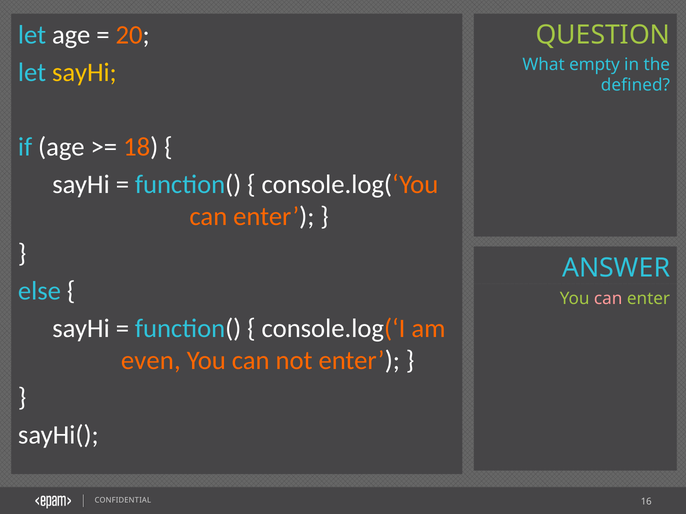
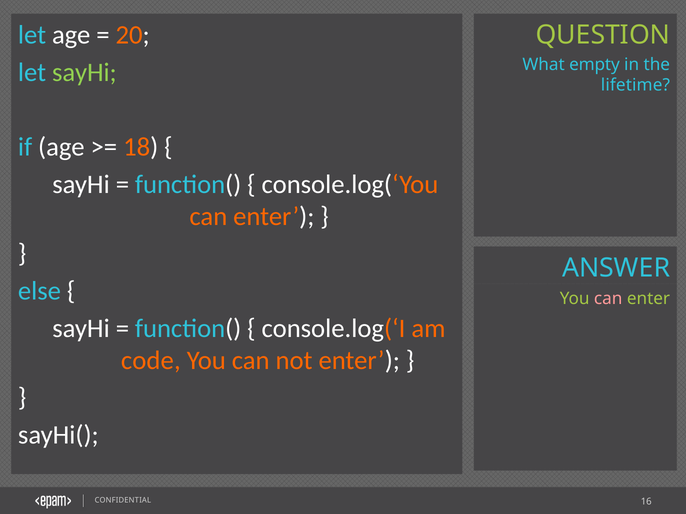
sayHi colour: yellow -> light green (84, 72)
defined: defined -> lifetime (635, 85)
even: even -> code (151, 361)
